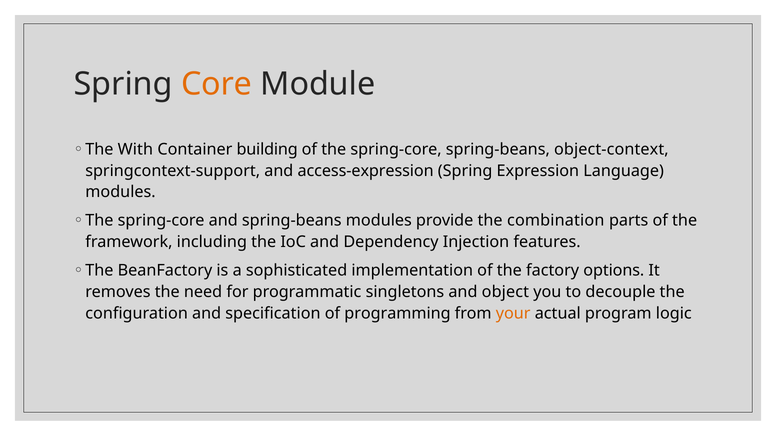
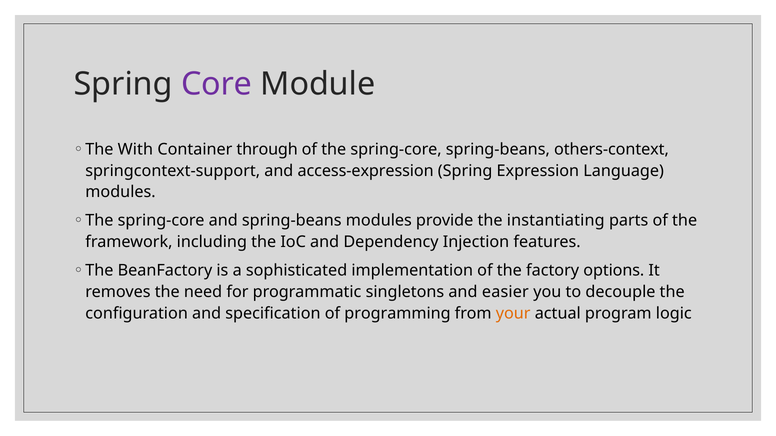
Core colour: orange -> purple (217, 84)
building: building -> through (267, 150)
object-context: object-context -> others-context (611, 150)
combination: combination -> instantiating (556, 221)
object: object -> easier (505, 292)
